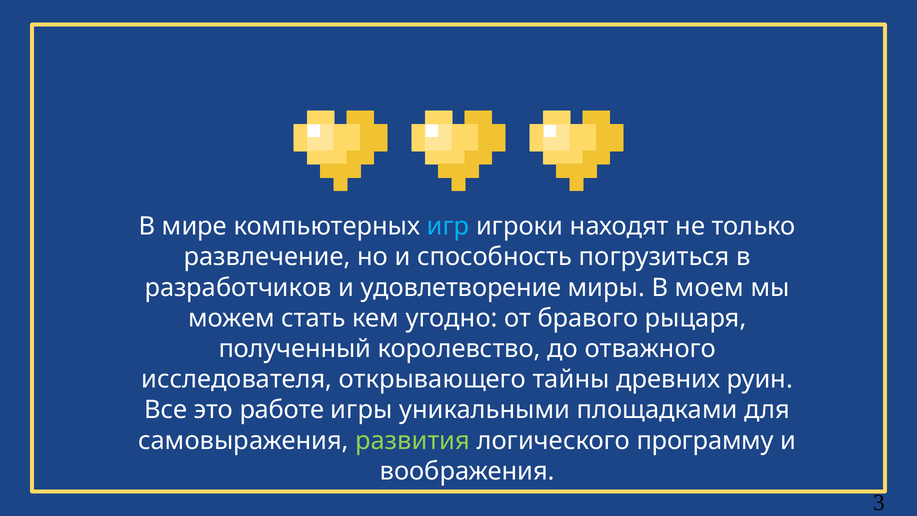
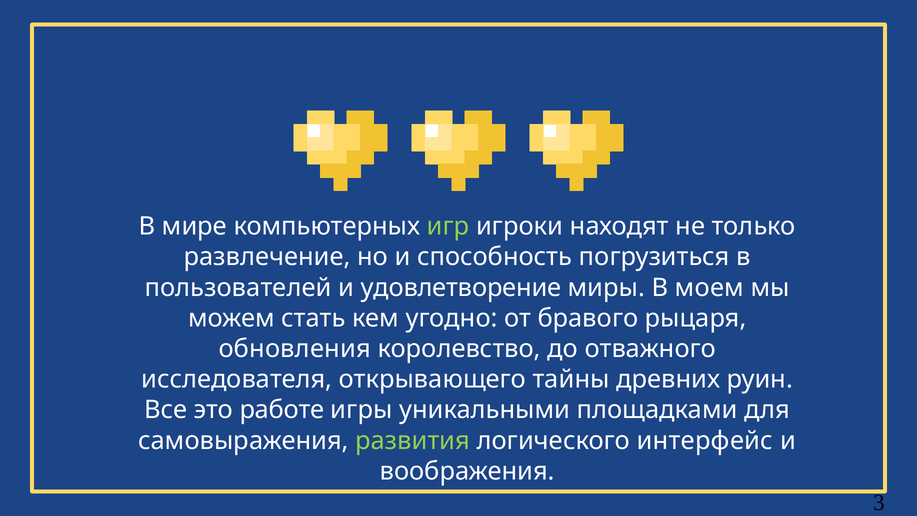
игр colour: light blue -> light green (448, 226)
разработчиков: разработчиков -> пользователей (238, 288)
полученный: полученный -> обновления (295, 349)
программу: программу -> интерфейс (705, 440)
